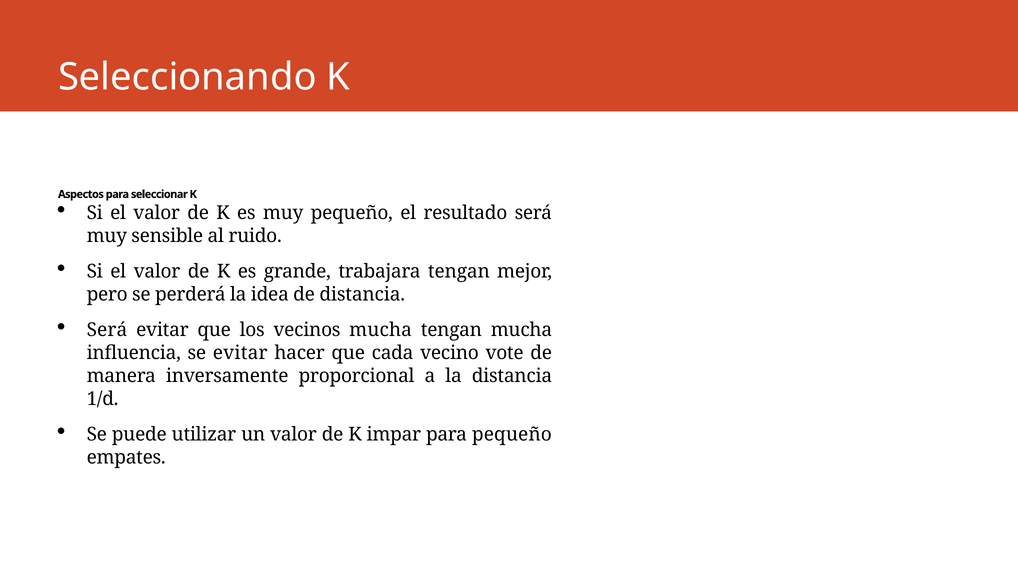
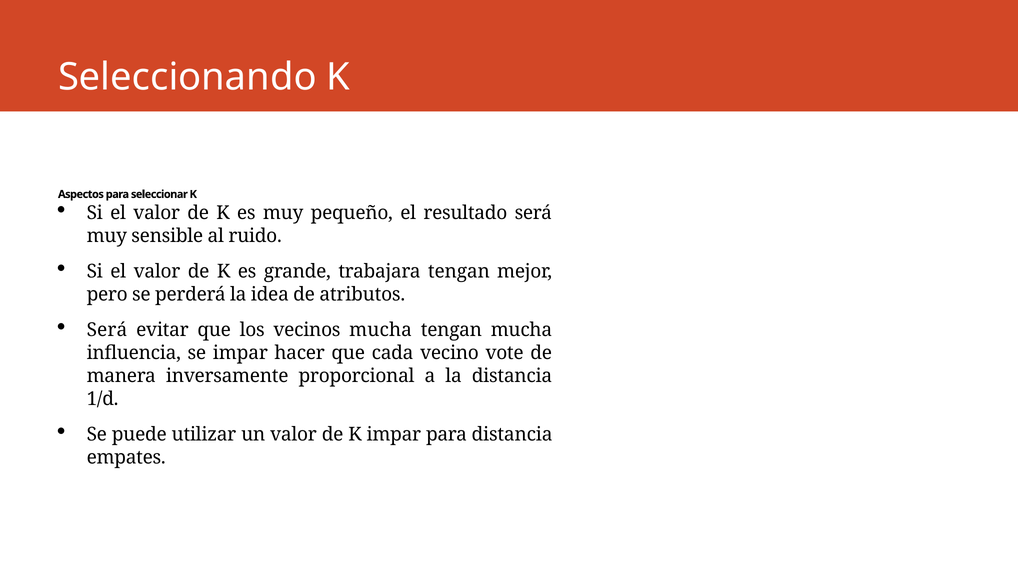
de distancia: distancia -> atributos (362, 294)
se evitar: evitar -> impar (240, 353)
para pequeño: pequeño -> distancia (512, 434)
